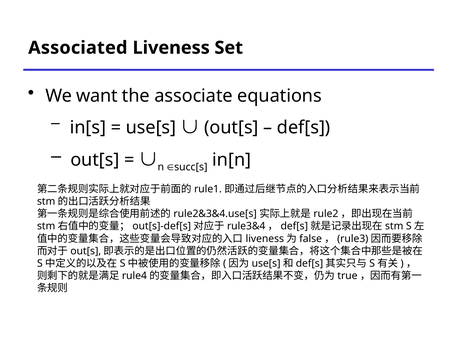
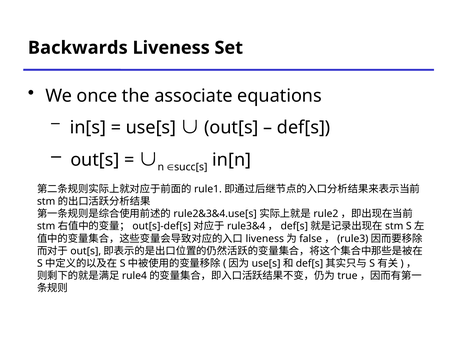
Associated: Associated -> Backwards (78, 48)
want: want -> once (97, 96)
